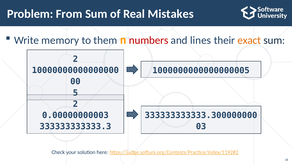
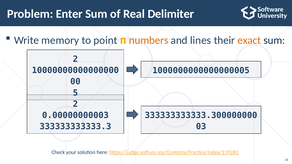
From: From -> Enter (69, 14)
Mistakes: Mistakes -> Delimiter (171, 14)
them: them -> point (105, 40)
numbers colour: red -> orange (149, 40)
